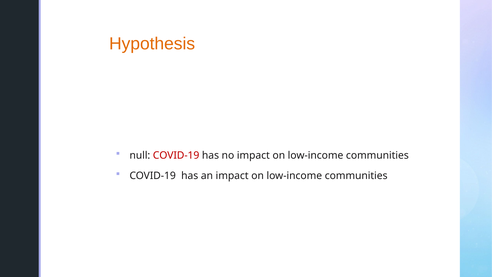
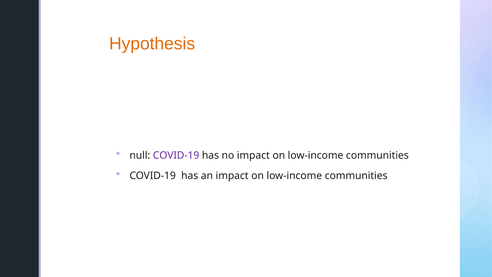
COVID-19 colour: red -> purple (176, 155)
